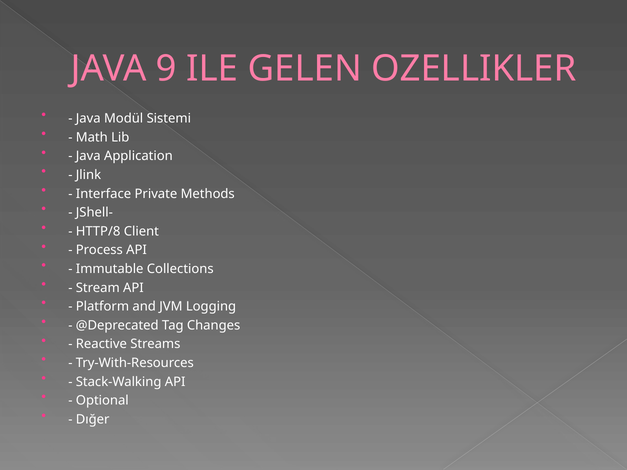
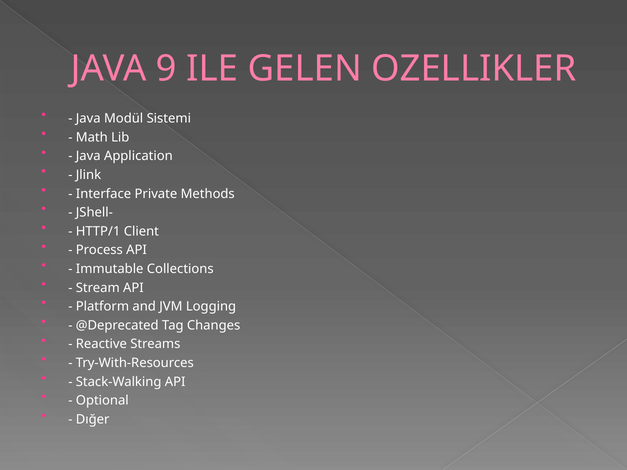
HTTP/8: HTTP/8 -> HTTP/1 (98, 231)
